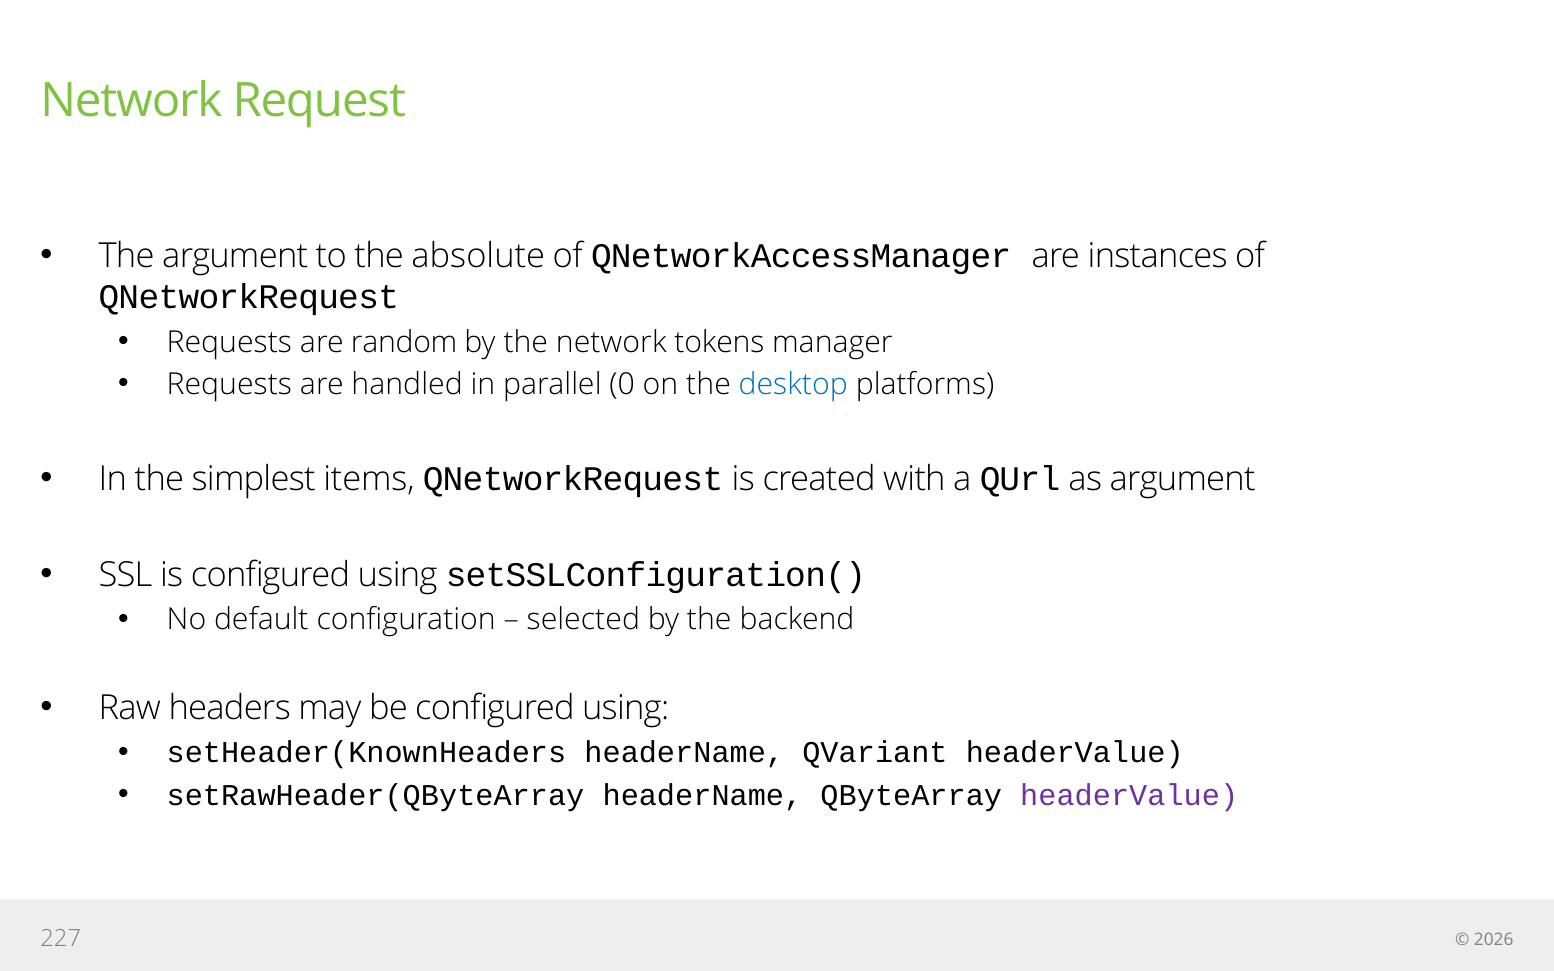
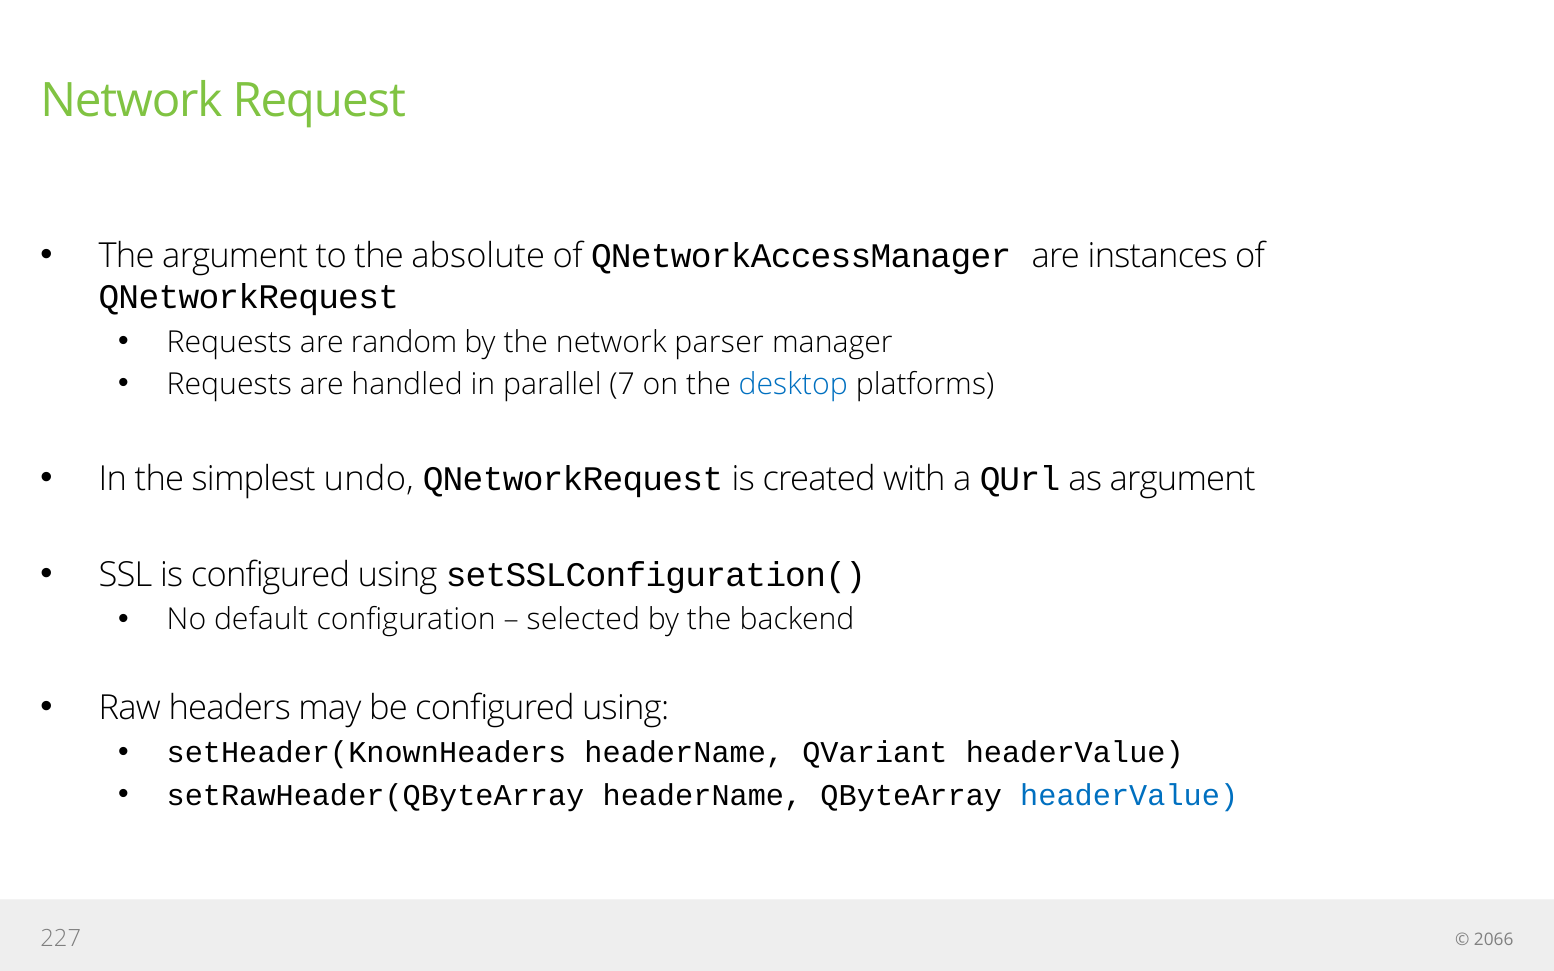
tokens: tokens -> parser (719, 342)
0: 0 -> 7 (622, 384)
items: items -> undo (369, 479)
headerValue colour: purple -> blue (1129, 795)
2026: 2026 -> 2066 (1494, 940)
